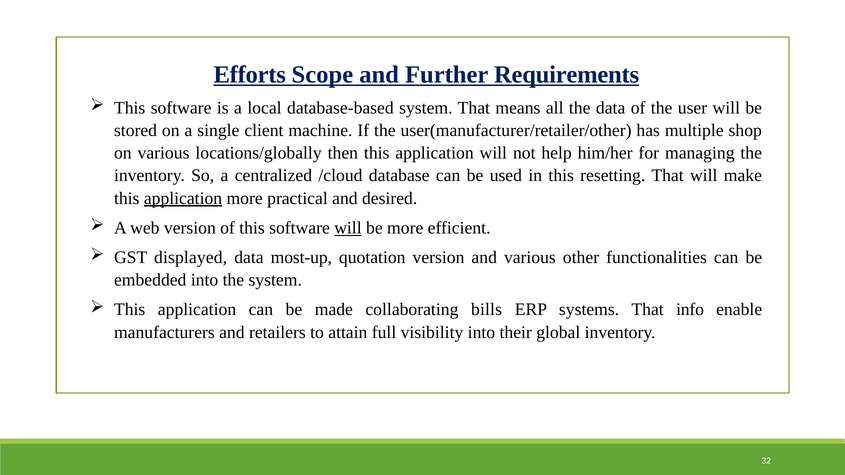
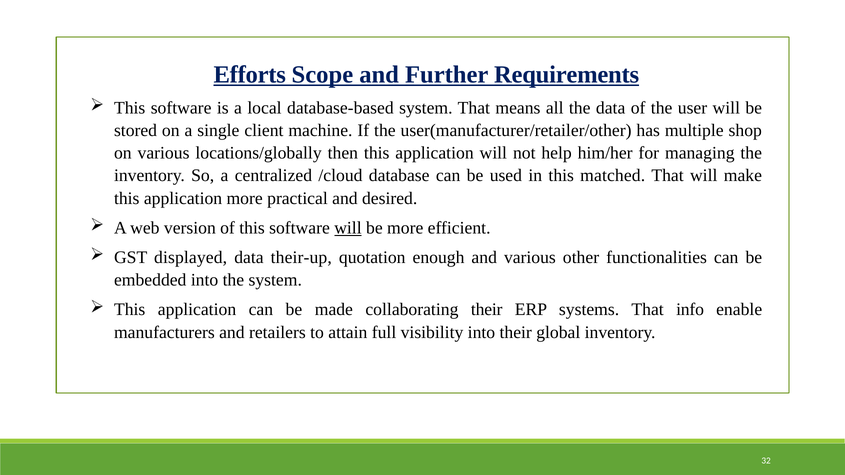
resetting: resetting -> matched (613, 176)
application underline: present -> none (183, 198)
most-up: most-up -> their-up (301, 258)
quotation version: version -> enough (439, 258)
collaborating bills: bills -> their (487, 310)
